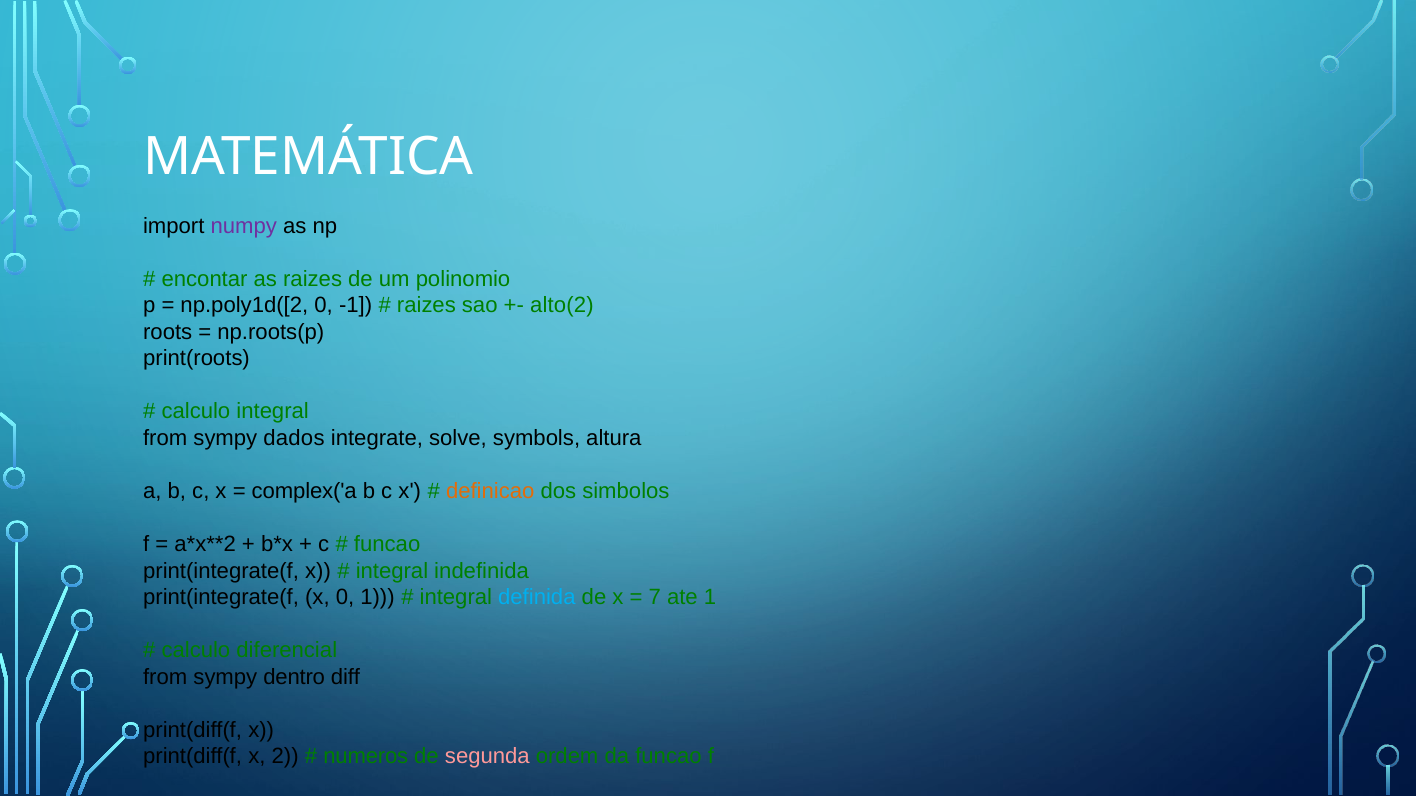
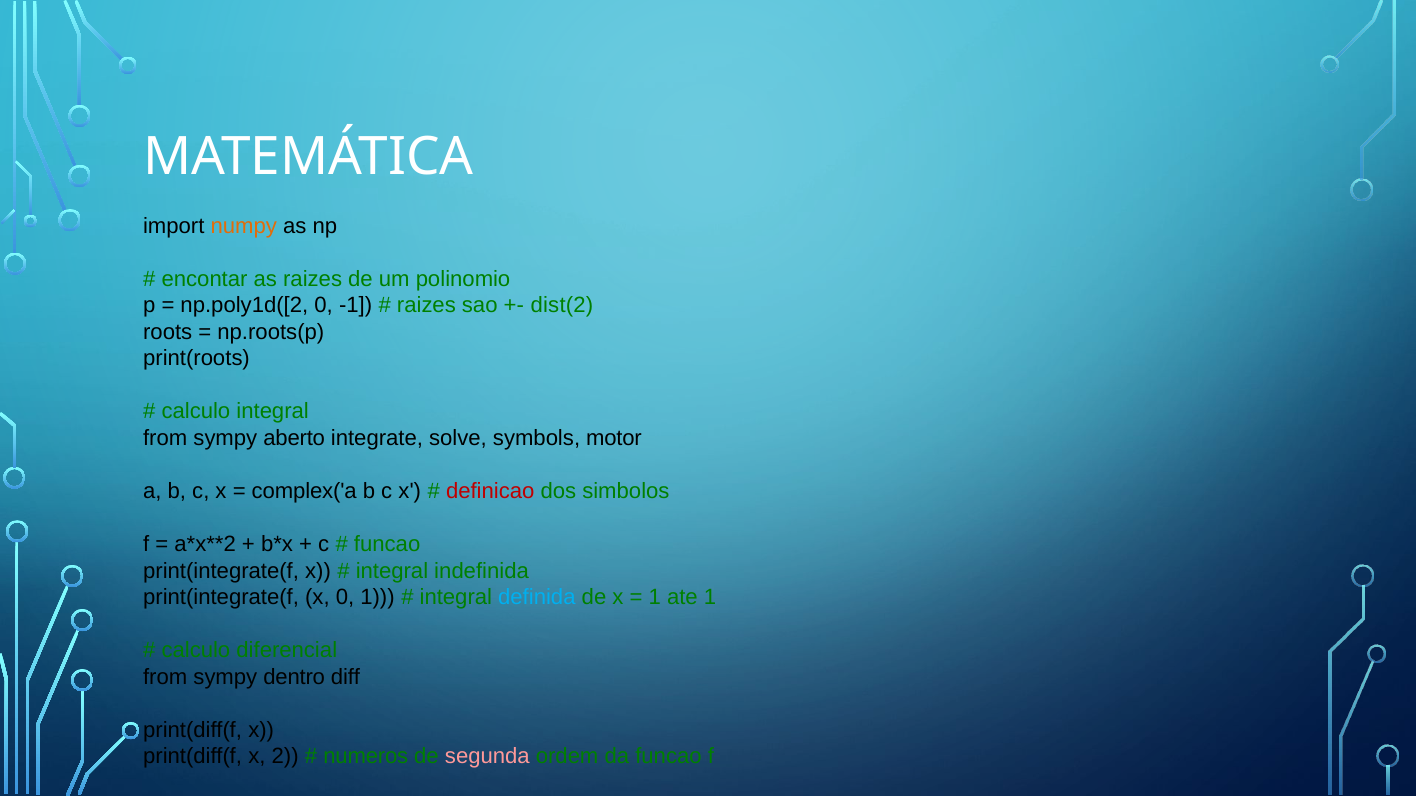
numpy colour: purple -> orange (244, 226)
alto(2: alto(2 -> dist(2 (562, 306)
dados: dados -> aberto (294, 438)
altura: altura -> motor (614, 438)
definicao colour: orange -> red (490, 492)
7: 7 -> 1 (655, 598)
